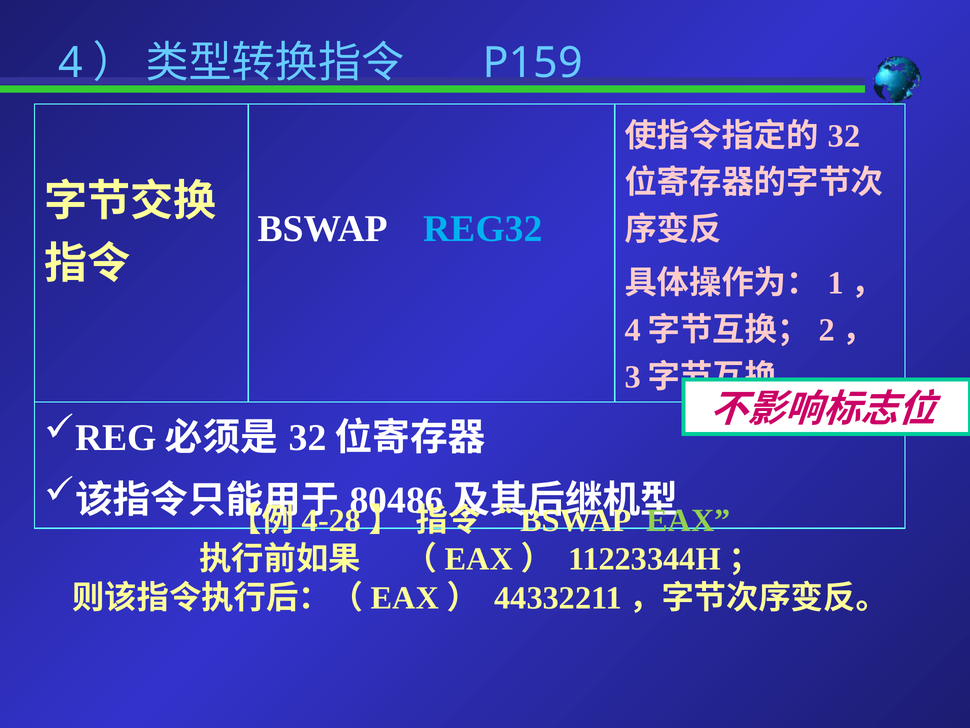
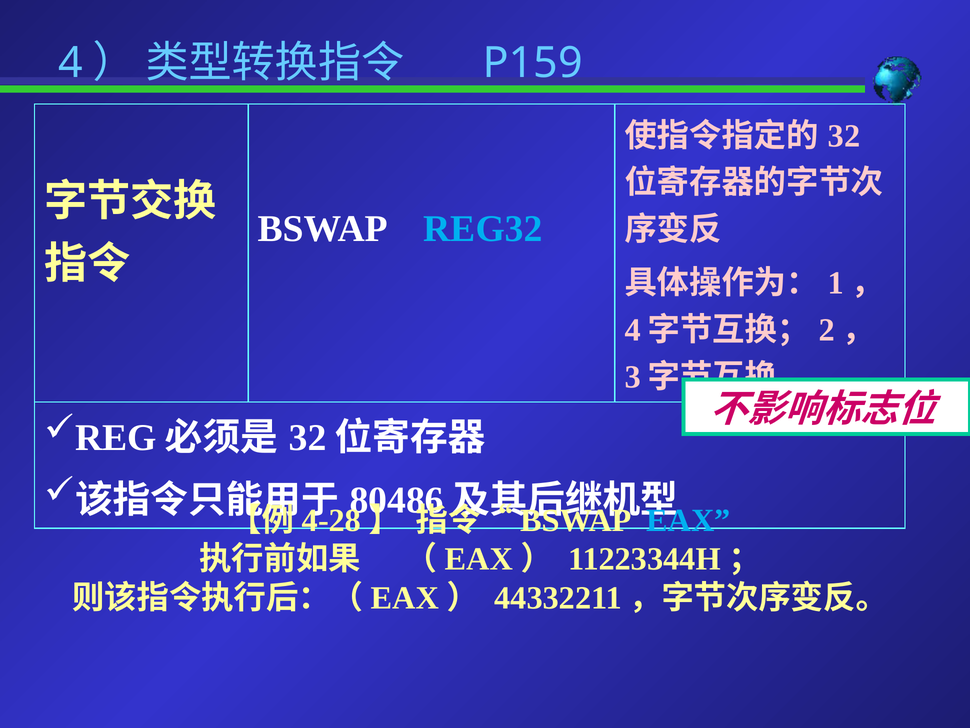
EAX colour: light green -> light blue (688, 520)
